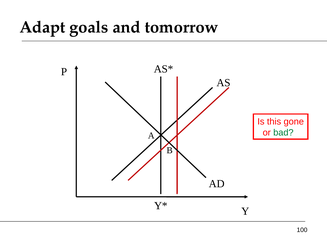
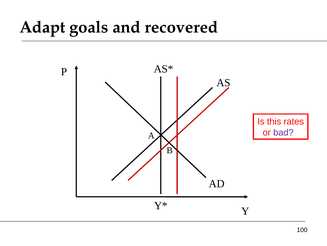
tomorrow: tomorrow -> recovered (181, 27)
gone: gone -> rates (294, 121)
bad colour: green -> purple (283, 132)
